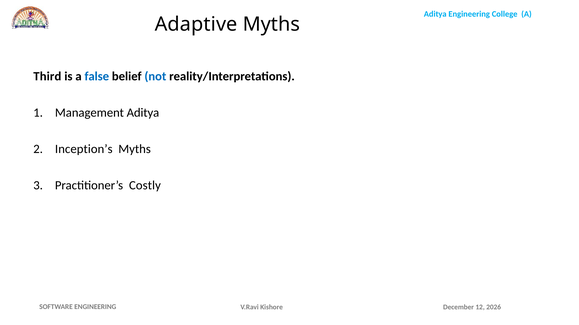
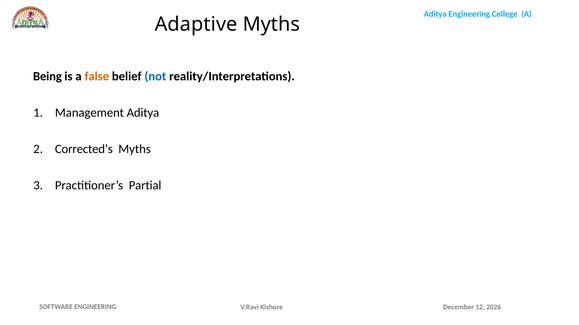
Third: Third -> Being (47, 76)
false colour: blue -> orange (97, 76)
Inception’s: Inception’s -> Corrected’s (84, 149)
Costly: Costly -> Partial (145, 186)
